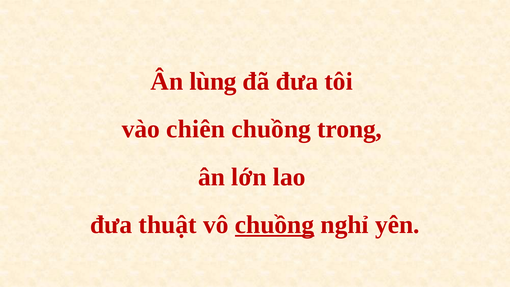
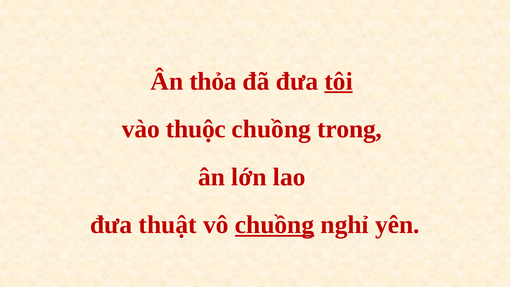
lùng: lùng -> thỏa (213, 81)
tôi underline: none -> present (339, 81)
chiên: chiên -> thuộc (196, 129)
